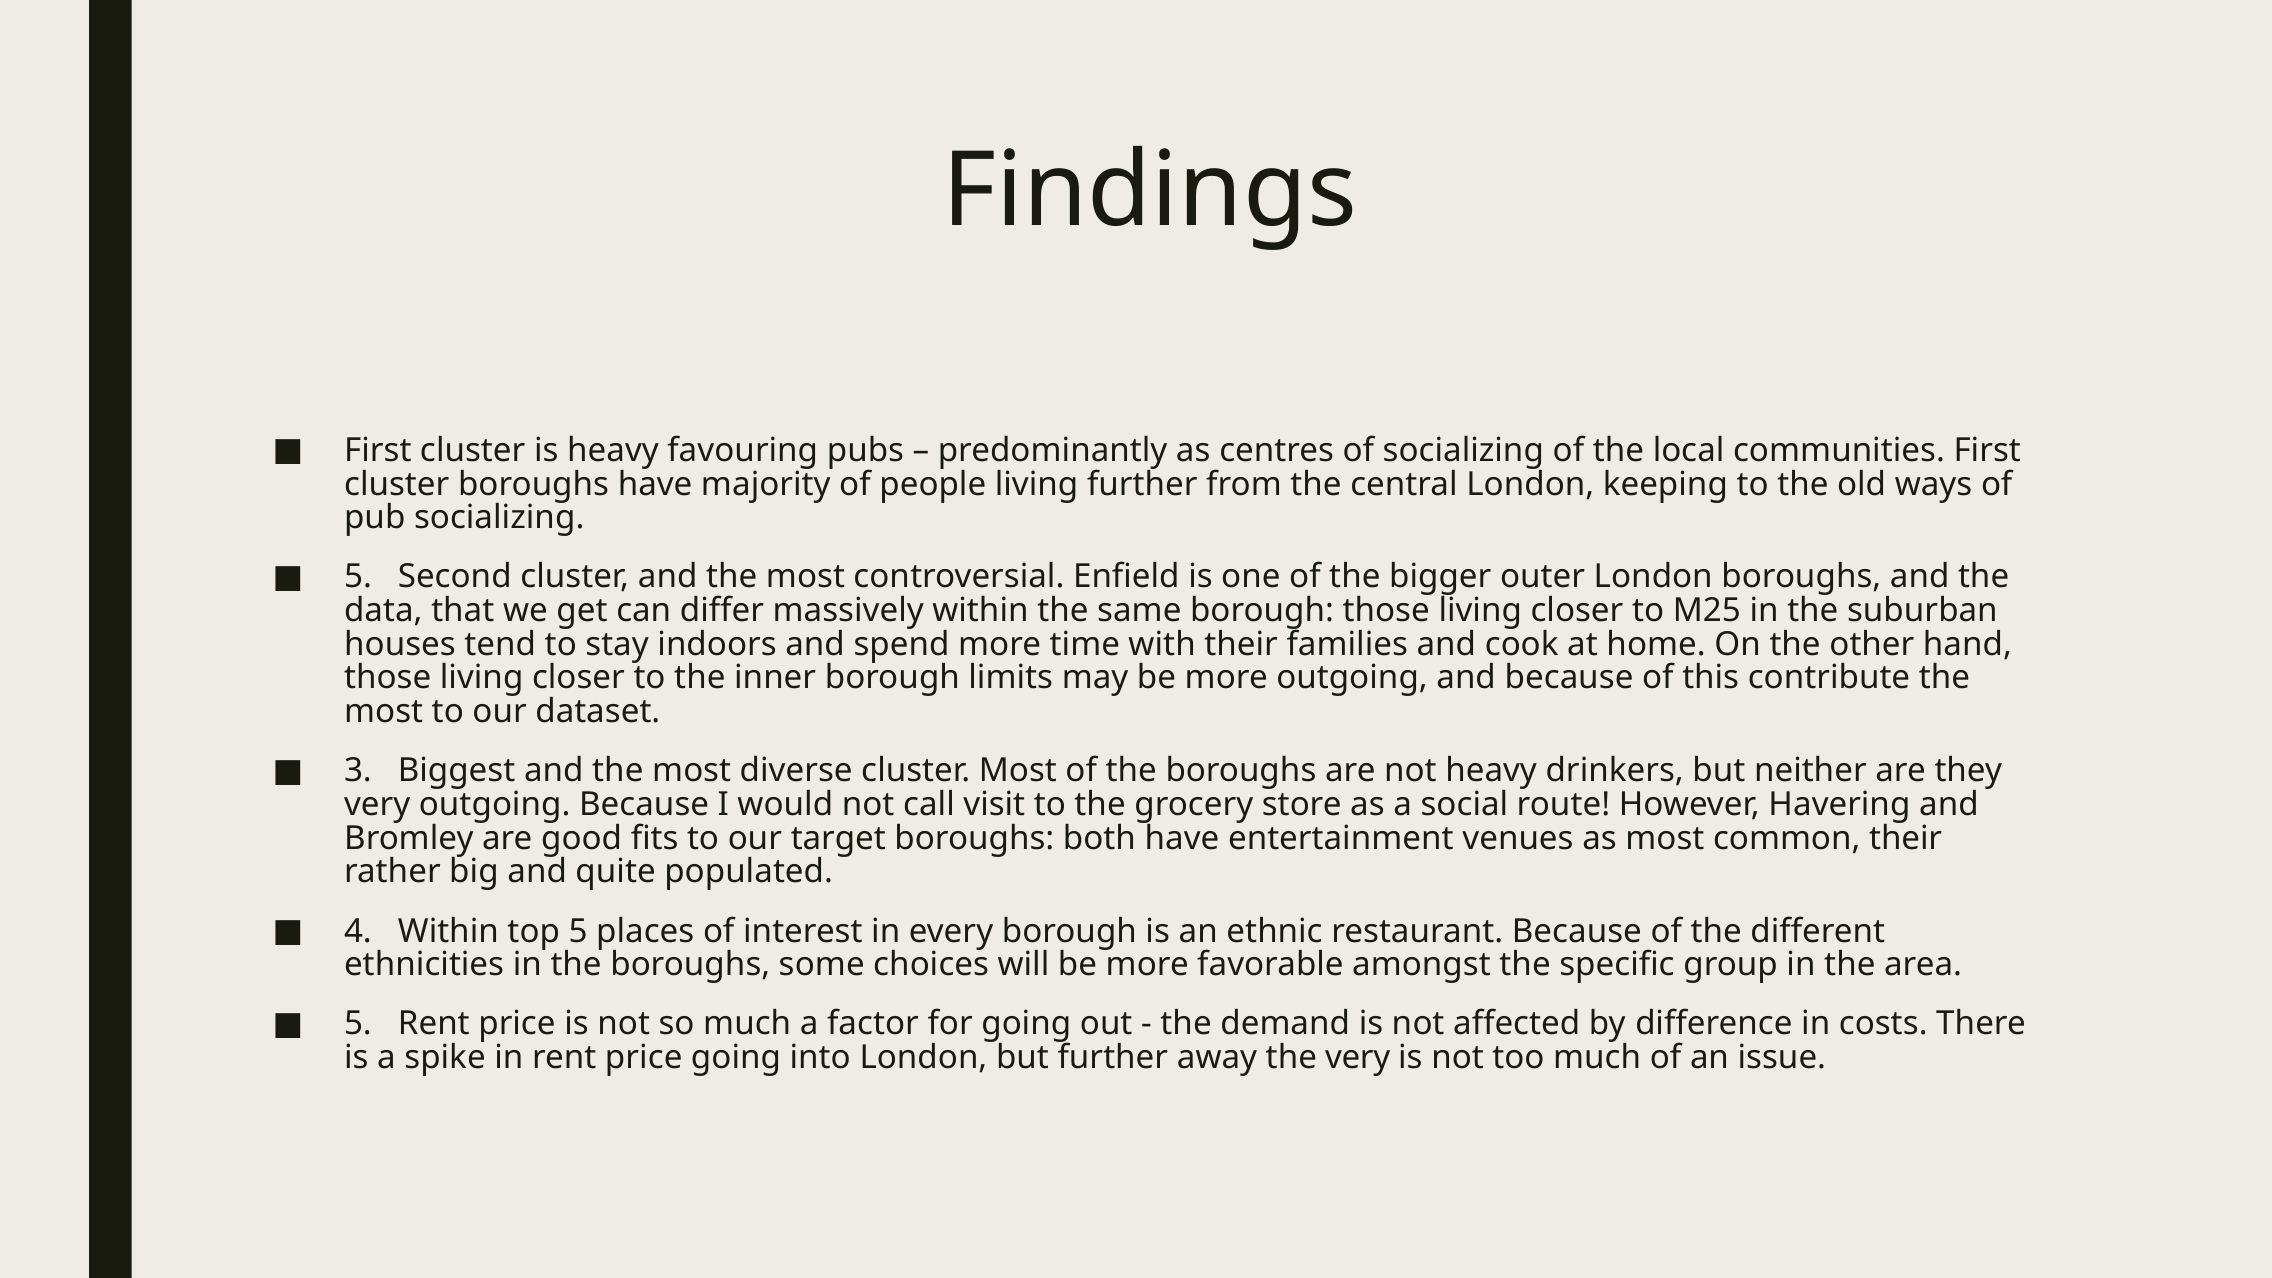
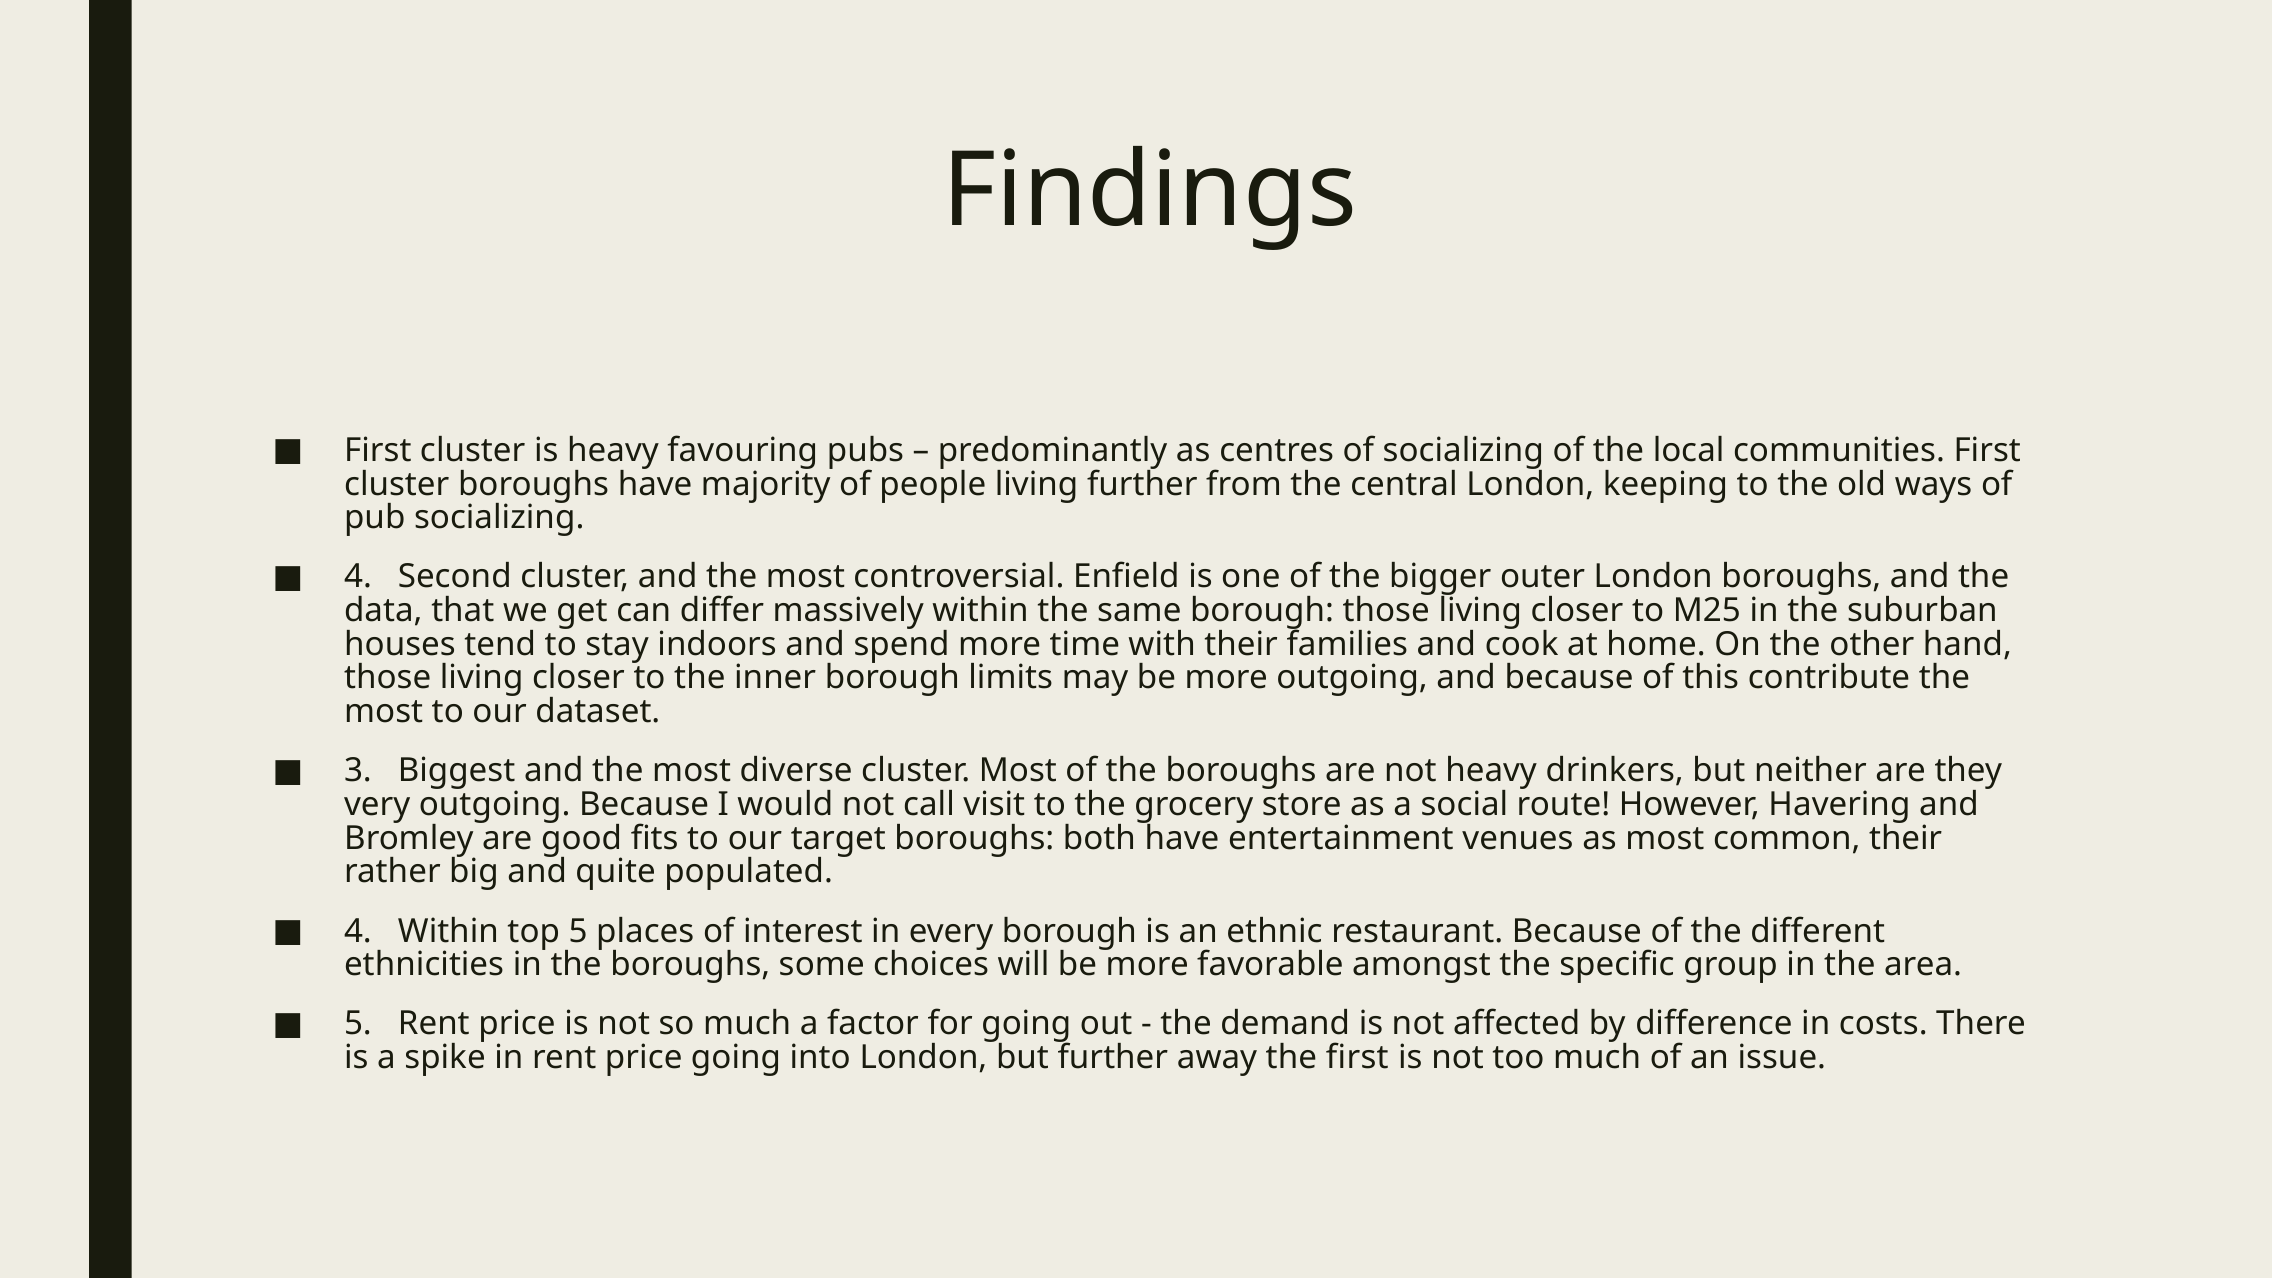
5: 5 -> 4 (358, 577)
the very: very -> first (1357, 1058)
